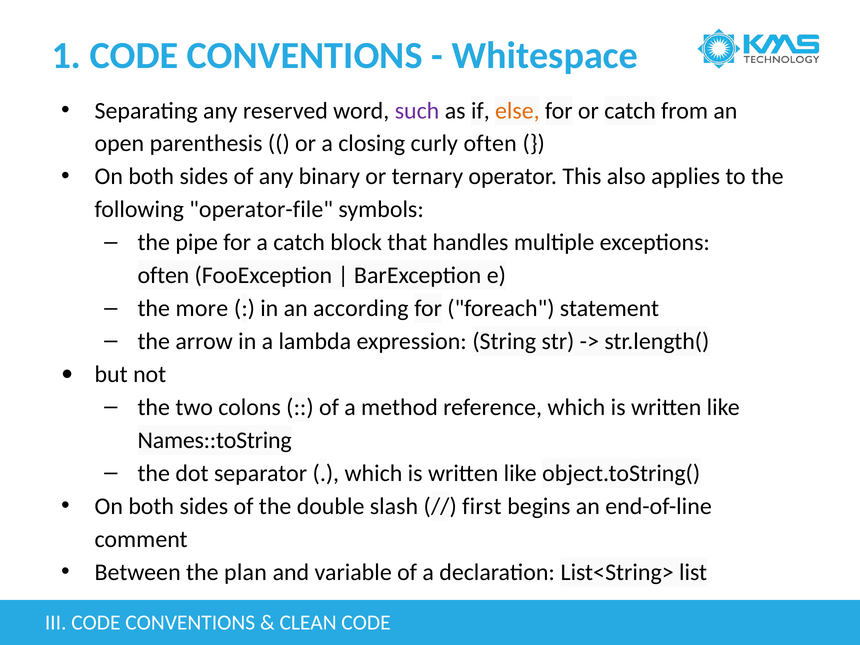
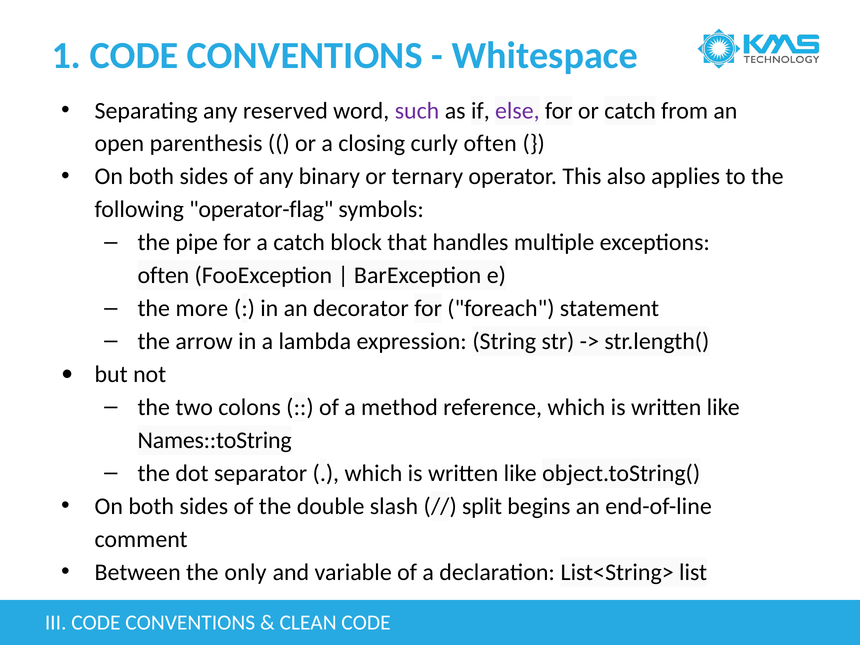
else colour: orange -> purple (517, 111)
operator-file: operator-file -> operator-flag (261, 210)
according: according -> decorator (361, 308)
first: first -> split (482, 506)
plan: plan -> only (245, 572)
